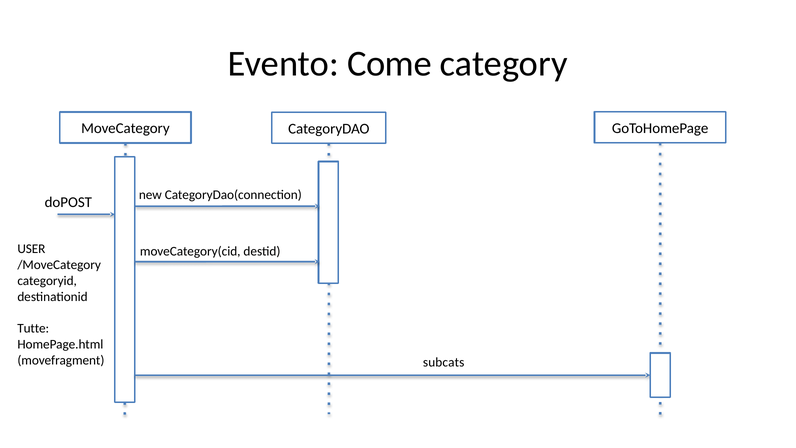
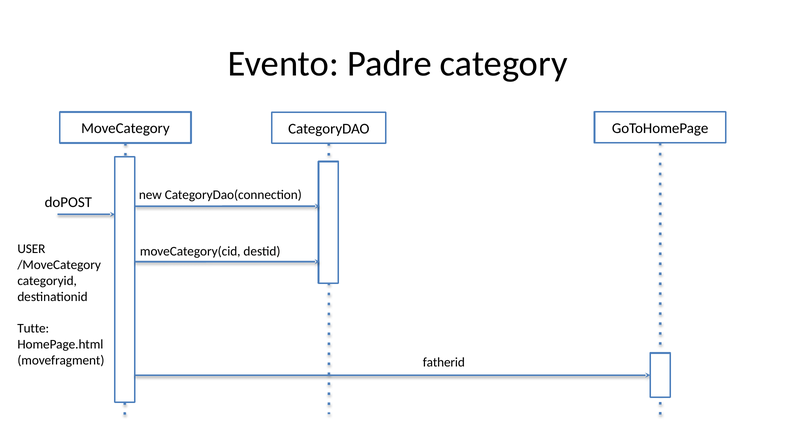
Come: Come -> Padre (389, 64)
subcats: subcats -> fatherid (444, 362)
